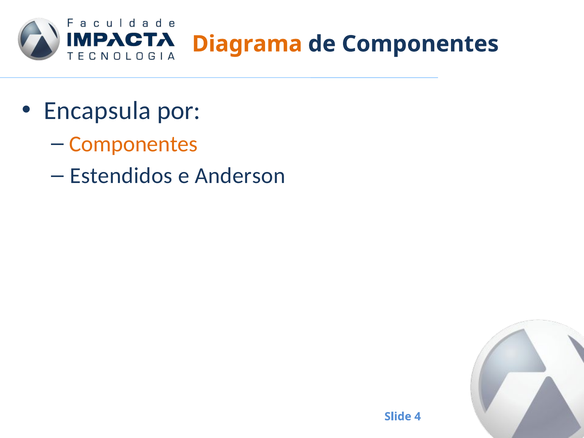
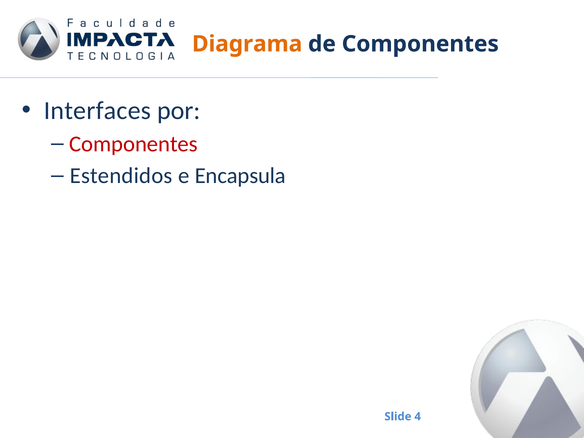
Encapsula: Encapsula -> Interfaces (97, 111)
Componentes colour: orange -> red (133, 144)
Anderson: Anderson -> Encapsula (240, 176)
